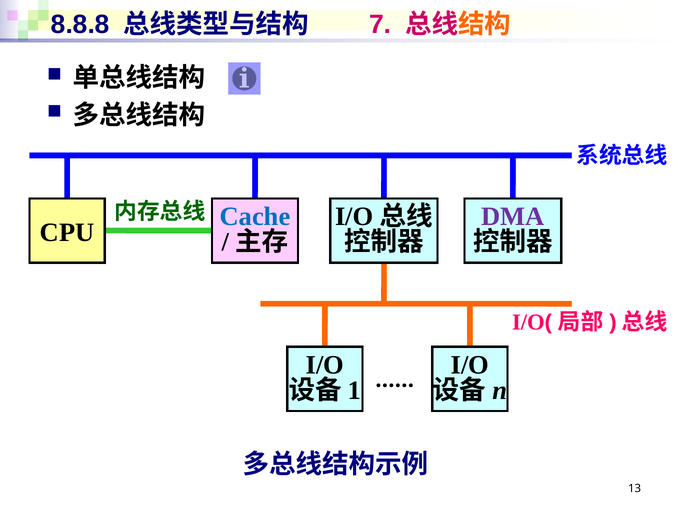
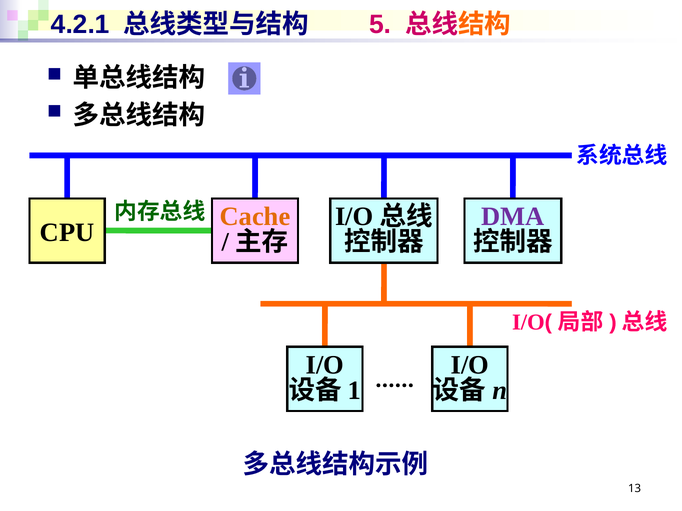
8.8.8: 8.8.8 -> 4.2.1 (80, 25)
7: 7 -> 5 (380, 25)
Cache colour: blue -> orange (255, 217)
